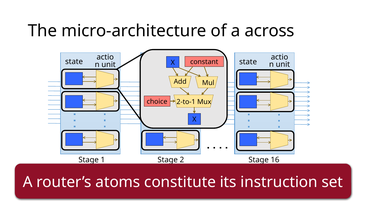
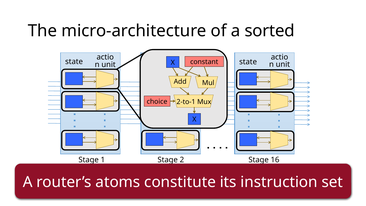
across: across -> sorted (270, 31)
